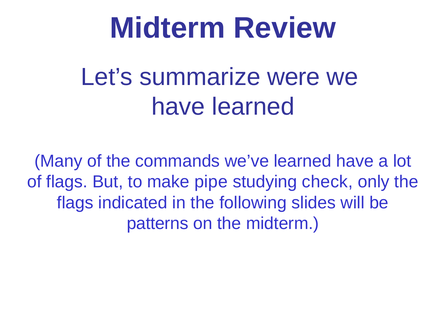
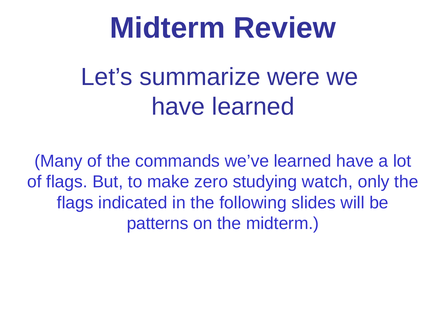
pipe: pipe -> zero (211, 182)
check: check -> watch (327, 182)
